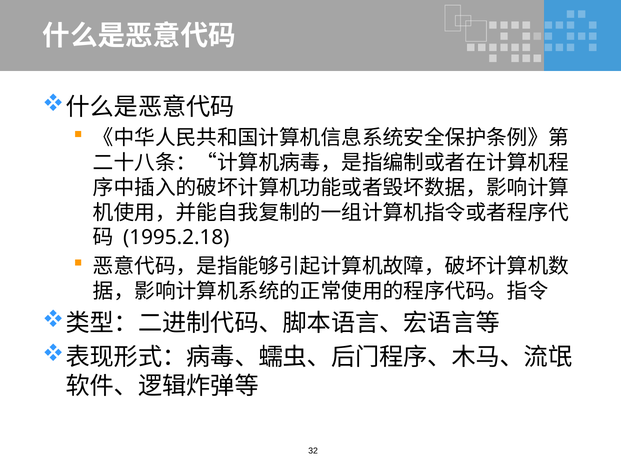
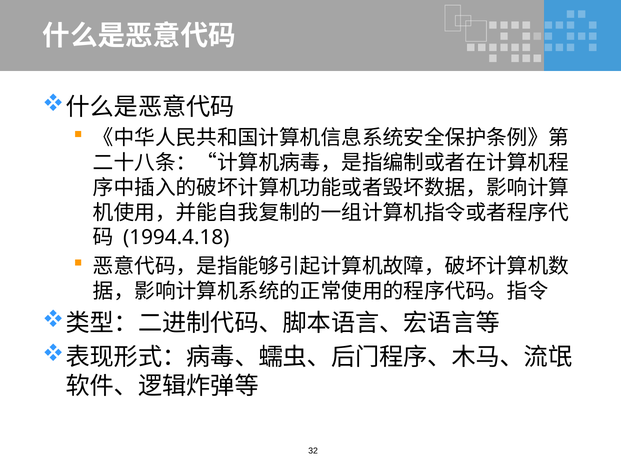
1995.2.18: 1995.2.18 -> 1994.4.18 (176, 237)
